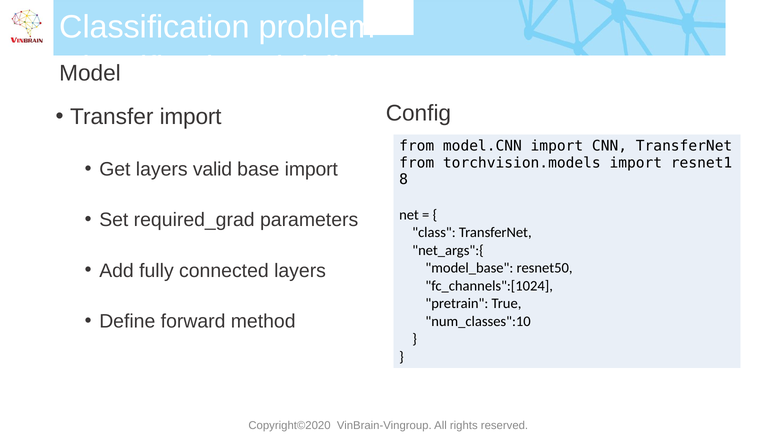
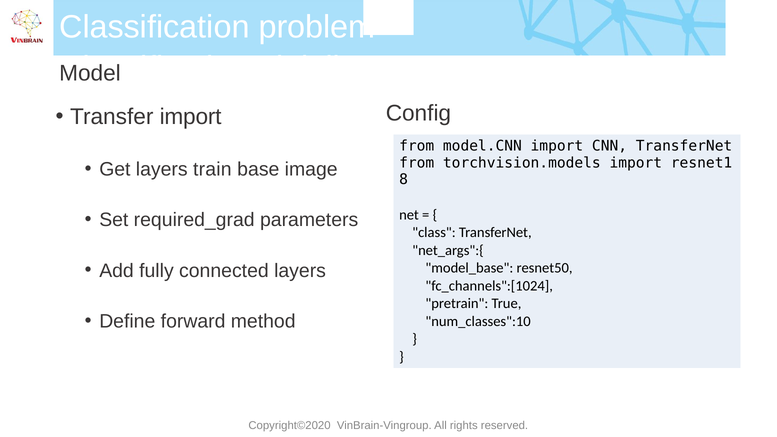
valid: valid -> train (212, 169)
base import: import -> image (311, 169)
